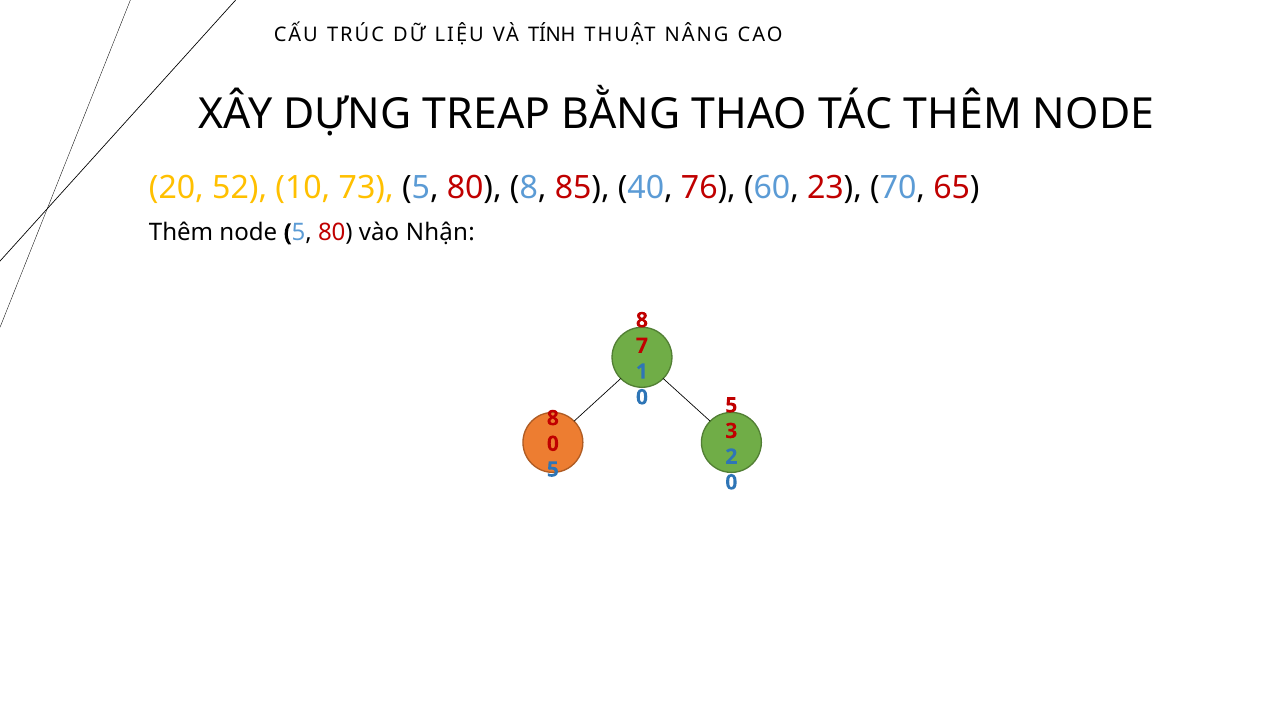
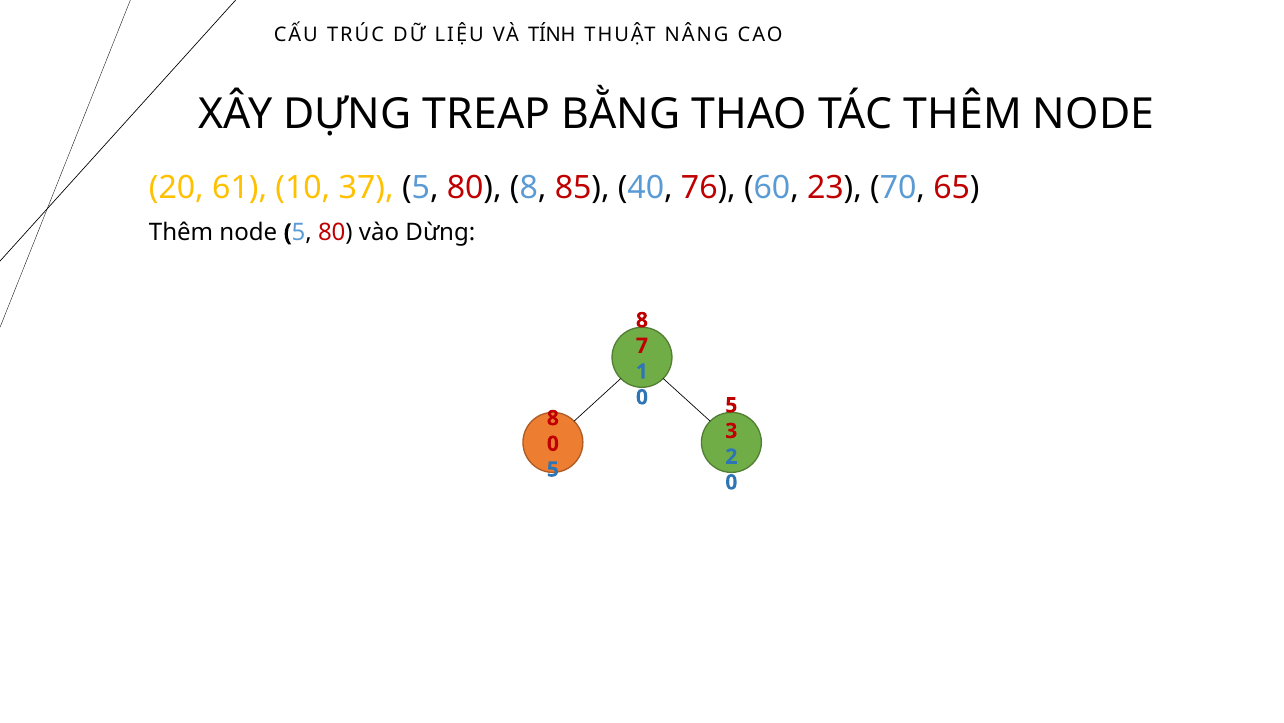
52: 52 -> 61 (240, 187)
73: 73 -> 37 (366, 187)
Nhận: Nhận -> Dừng (440, 232)
